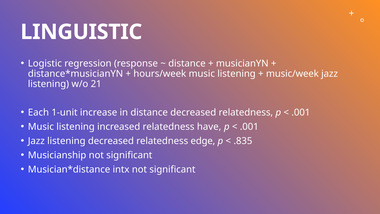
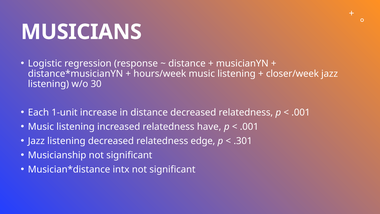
LINGUISTIC: LINGUISTIC -> MUSICIANS (81, 32)
music/week: music/week -> closer/week (292, 74)
21: 21 -> 30 (96, 84)
.835: .835 -> .301 (243, 141)
